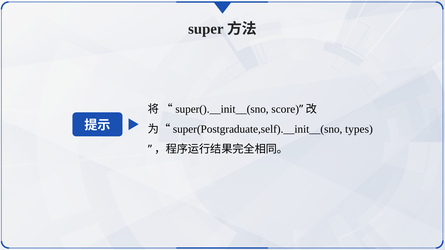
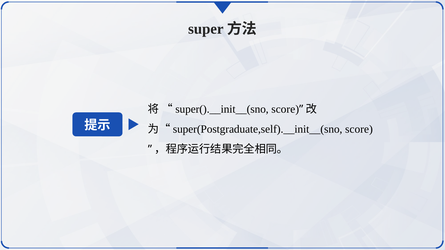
types: types -> score (359, 129)
